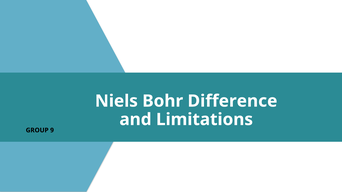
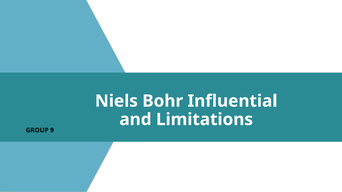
Difference: Difference -> Influential (232, 101)
